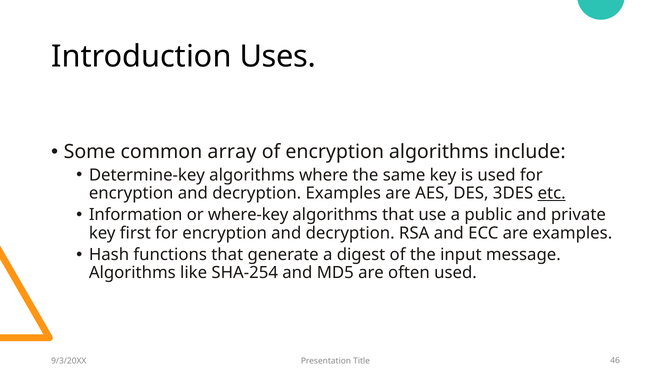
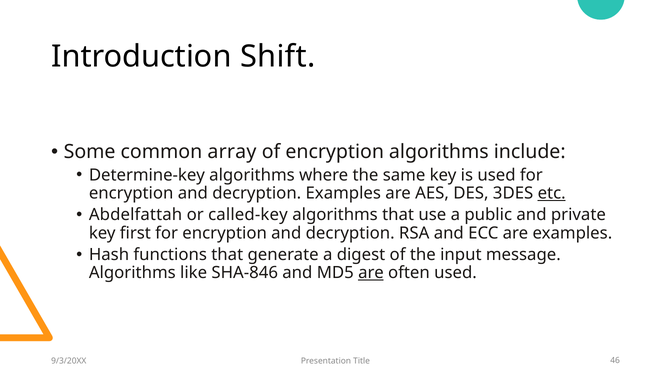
Uses: Uses -> Shift (278, 56)
Information: Information -> Abdelfattah (136, 215)
where-key: where-key -> called-key (248, 215)
SHA-254: SHA-254 -> SHA-846 (245, 272)
are underline: none -> present (371, 272)
